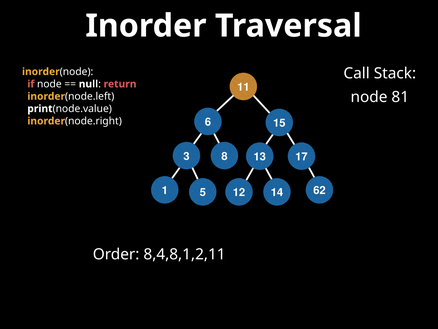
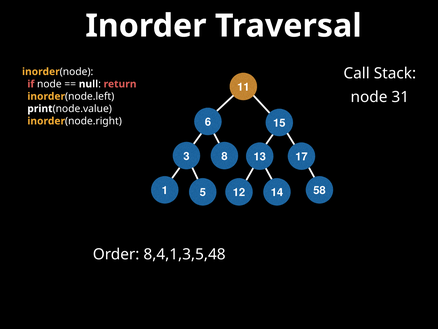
81: 81 -> 31 (400, 97)
62: 62 -> 58 (319, 190)
8,4,8,1,2,11: 8,4,8,1,2,11 -> 8,4,1,3,5,48 (185, 254)
